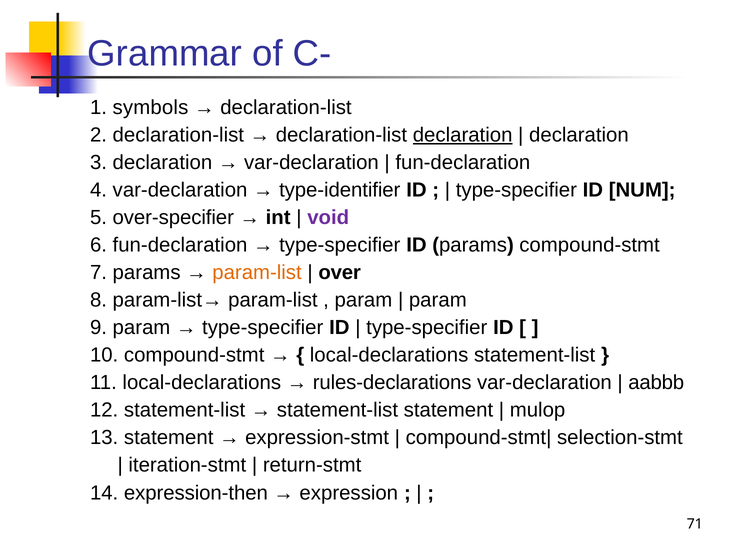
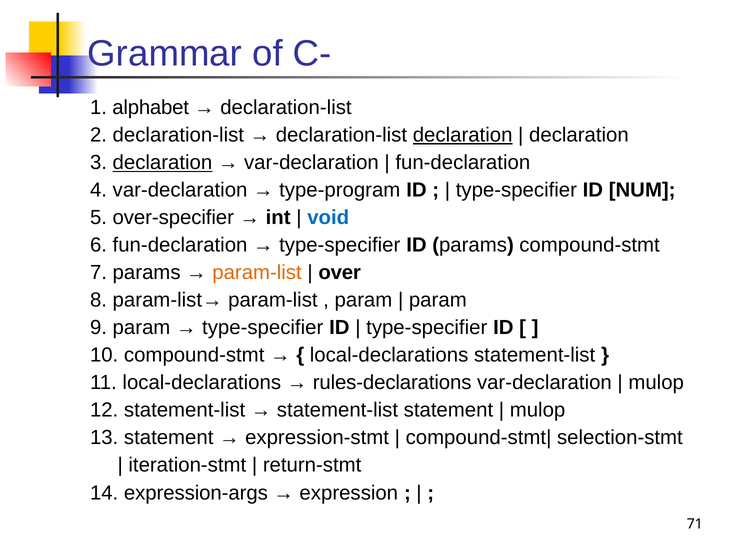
symbols: symbols -> alphabet (151, 108)
declaration underline: none -> present (162, 163)
type-identifier: type-identifier -> type-program (340, 190)
void colour: purple -> blue (328, 218)
aabbb: aabbb -> mulop (656, 383)
expression-then: expression-then -> expression-args (196, 493)
